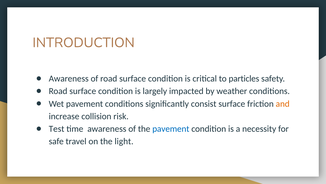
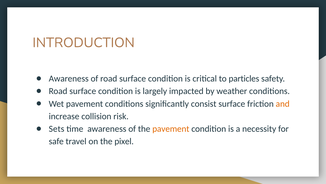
Test: Test -> Sets (57, 128)
pavement colour: blue -> orange (171, 128)
light: light -> pixel (124, 141)
